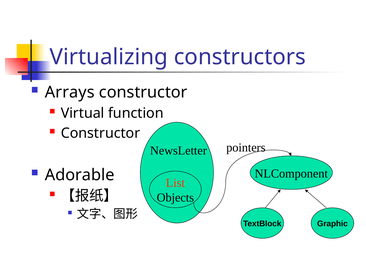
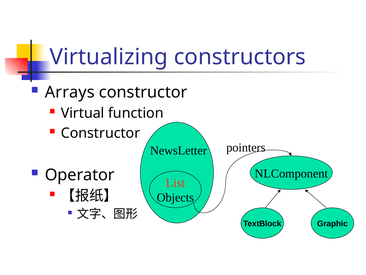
Adorable: Adorable -> Operator (80, 175)
